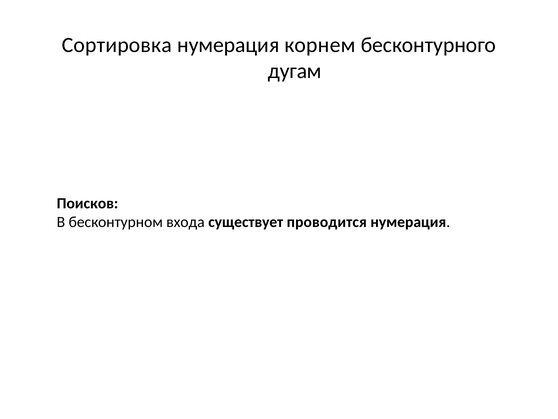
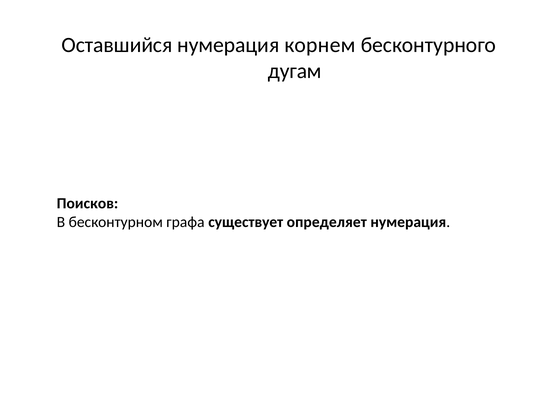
Сортировка: Сортировка -> Оставшийся (117, 45)
входа: входа -> графа (185, 222)
проводится: проводится -> определяет (327, 222)
